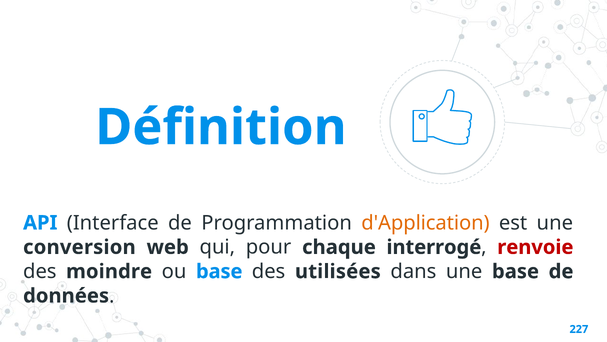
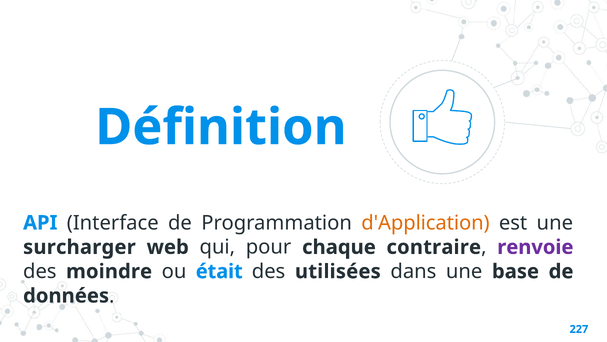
conversion: conversion -> surcharger (79, 247)
interrogé: interrogé -> contraire (434, 247)
renvoie colour: red -> purple (535, 247)
ou base: base -> était (219, 271)
